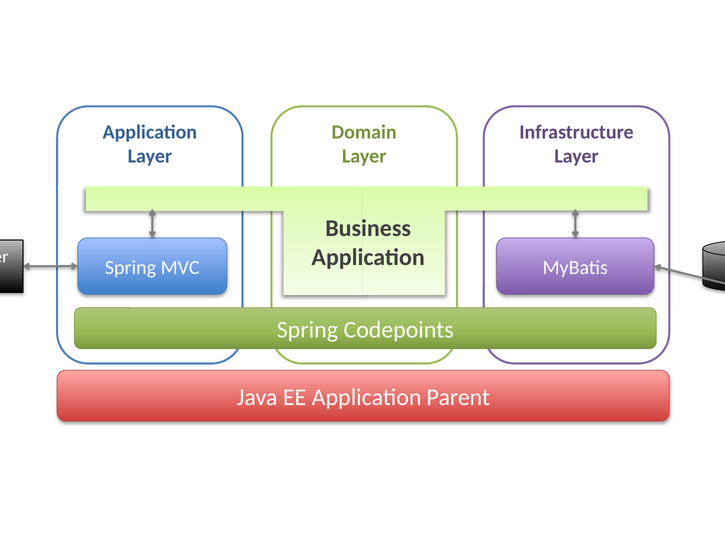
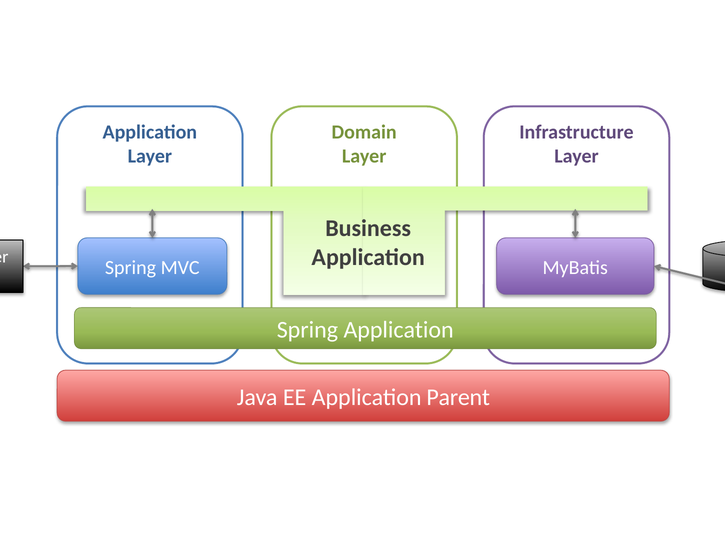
Spring Codepoints: Codepoints -> Application (399, 330)
